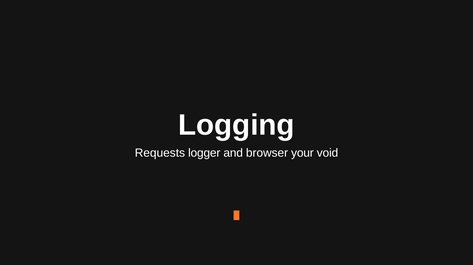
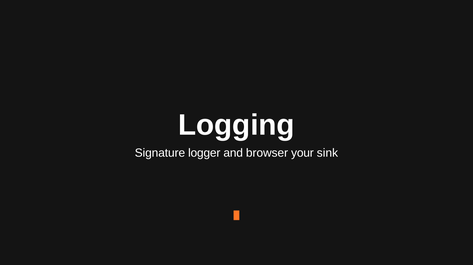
Requests: Requests -> Signature (160, 153)
void: void -> sink (327, 153)
